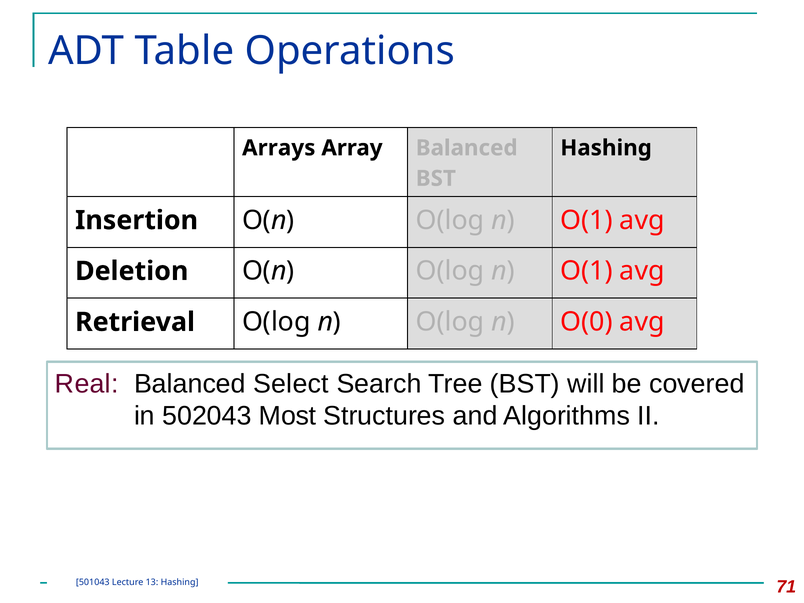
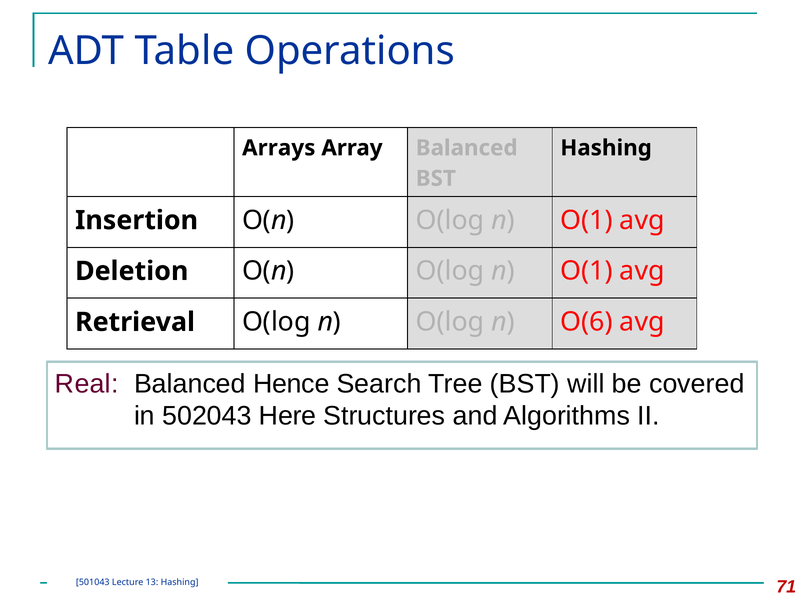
O(0: O(0 -> O(6 (586, 322)
Select: Select -> Hence (291, 384)
Most: Most -> Here (288, 416)
